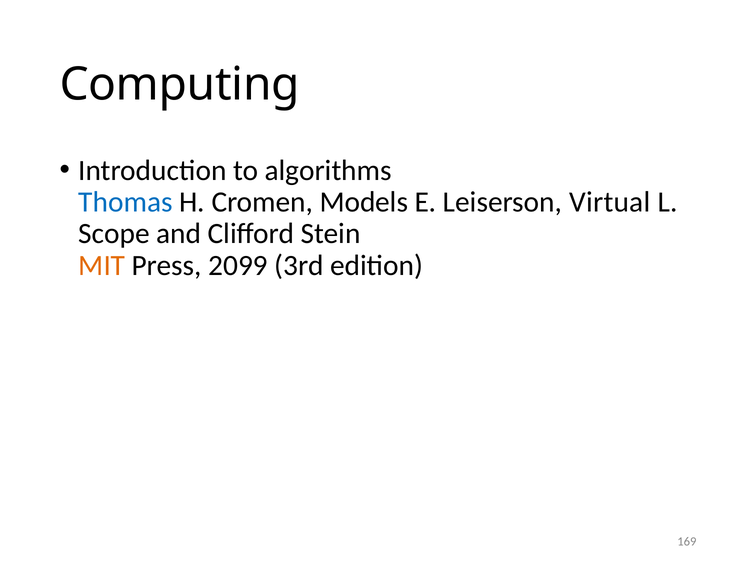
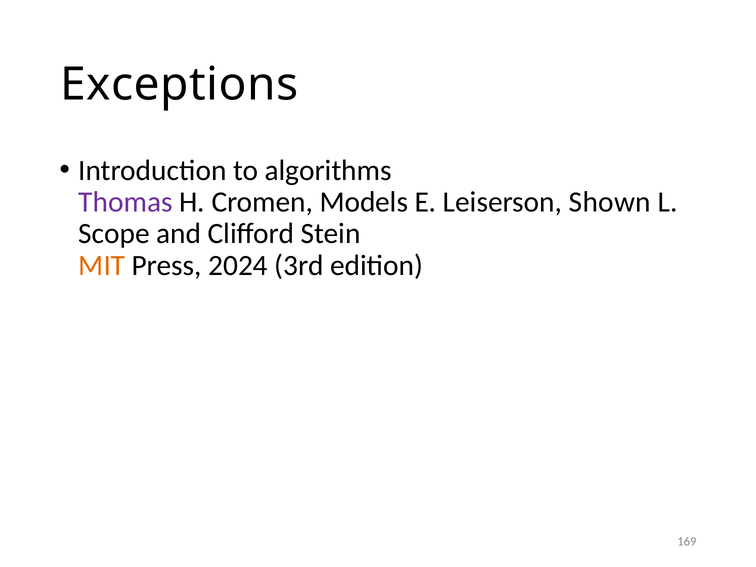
Computing: Computing -> Exceptions (179, 85)
Thomas colour: blue -> purple (126, 202)
Virtual: Virtual -> Shown (610, 202)
2099: 2099 -> 2024 (238, 265)
